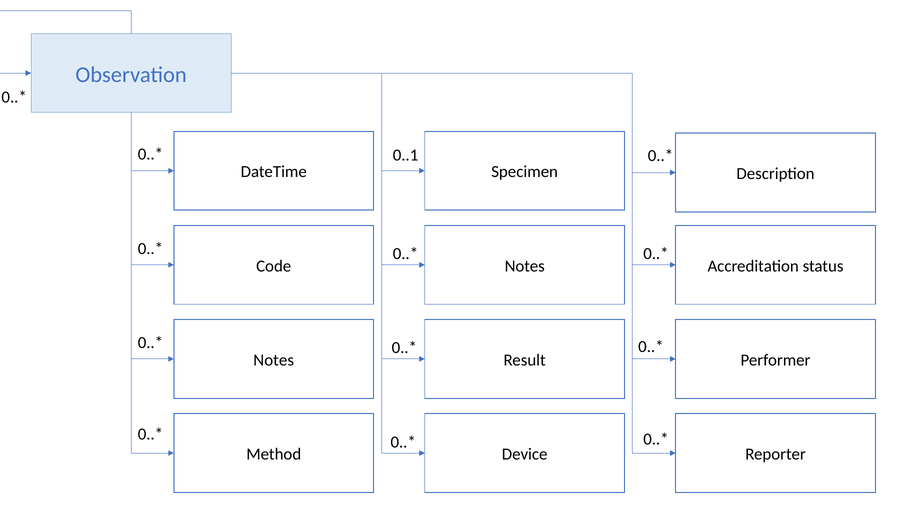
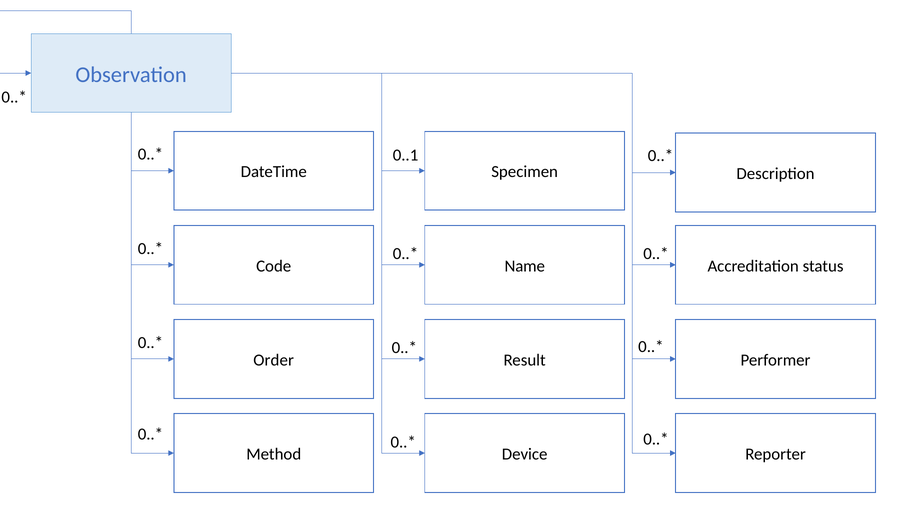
Notes: Notes -> Name (525, 266)
Notes: Notes -> Order (274, 360)
